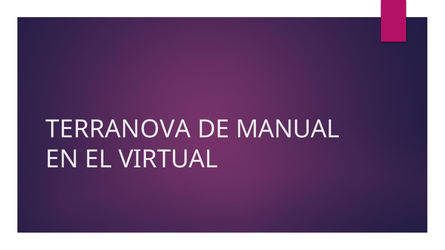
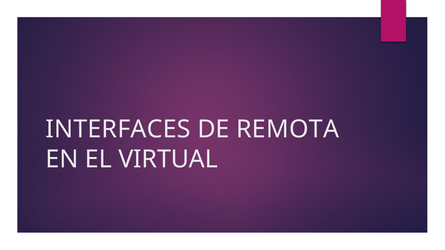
TERRANOVA: TERRANOVA -> INTERFACES (118, 129)
MANUAL: MANUAL -> REMOTA (288, 129)
